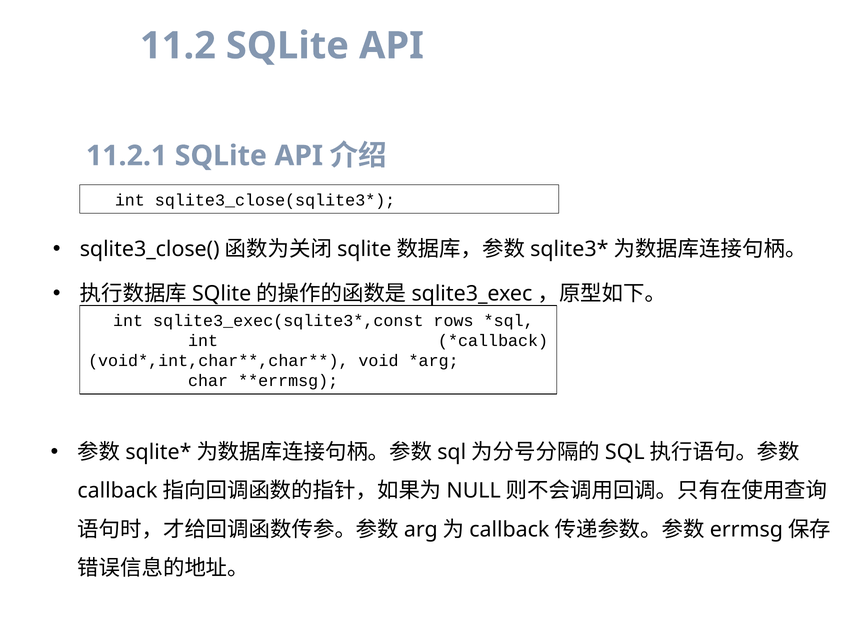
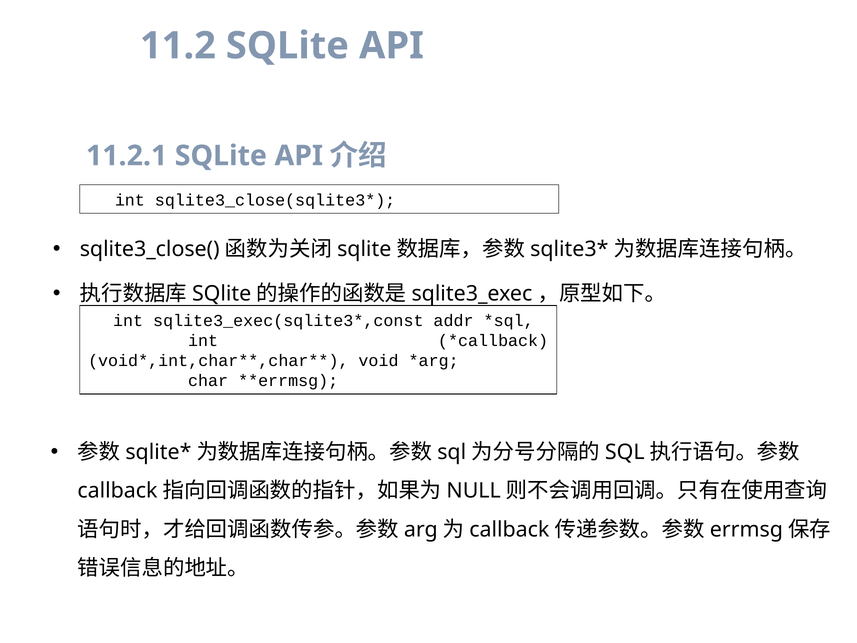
rows: rows -> addr (454, 321)
